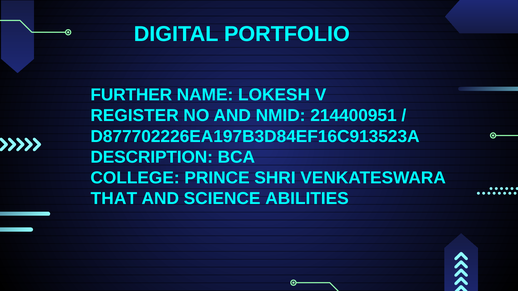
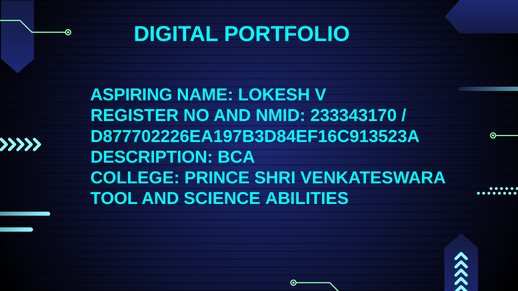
FURTHER: FURTHER -> ASPIRING (131, 95)
214400951: 214400951 -> 233343170 (354, 116)
THAT: THAT -> TOOL (114, 199)
